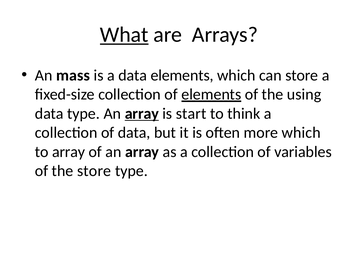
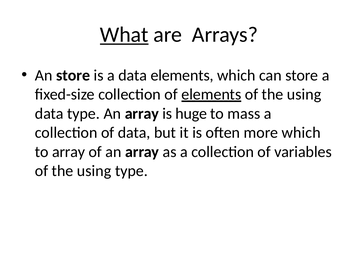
An mass: mass -> store (73, 75)
array underline: present -> none (142, 113)
start: start -> huge (191, 113)
think: think -> mass (244, 113)
store: store -> using (94, 171)
